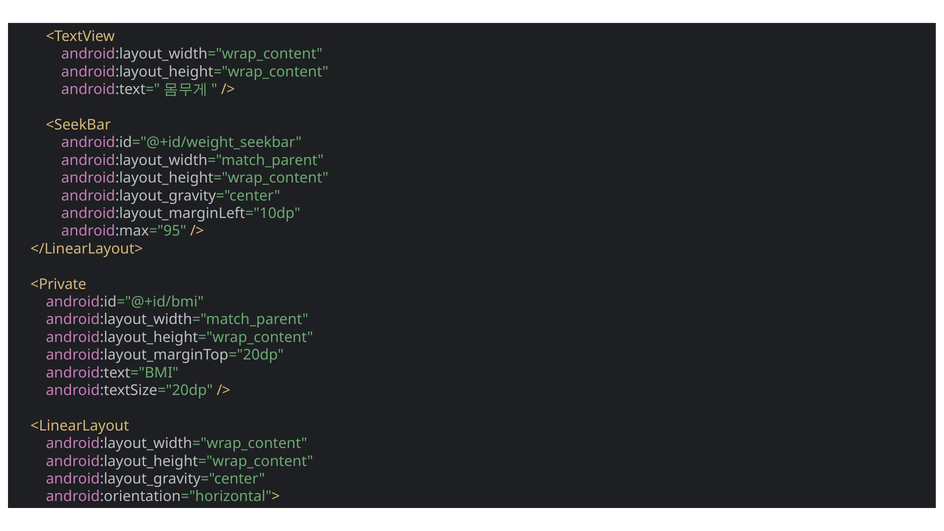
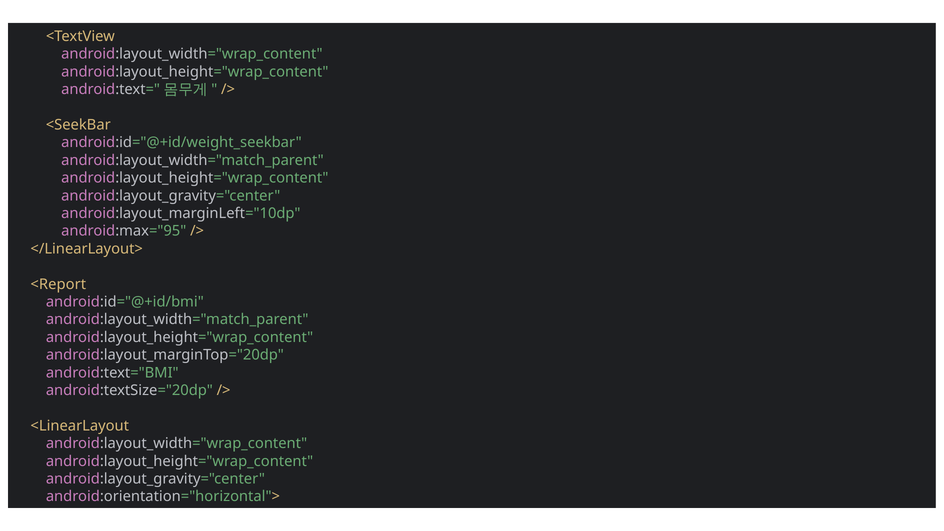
<Private: <Private -> <Report (58, 284)
